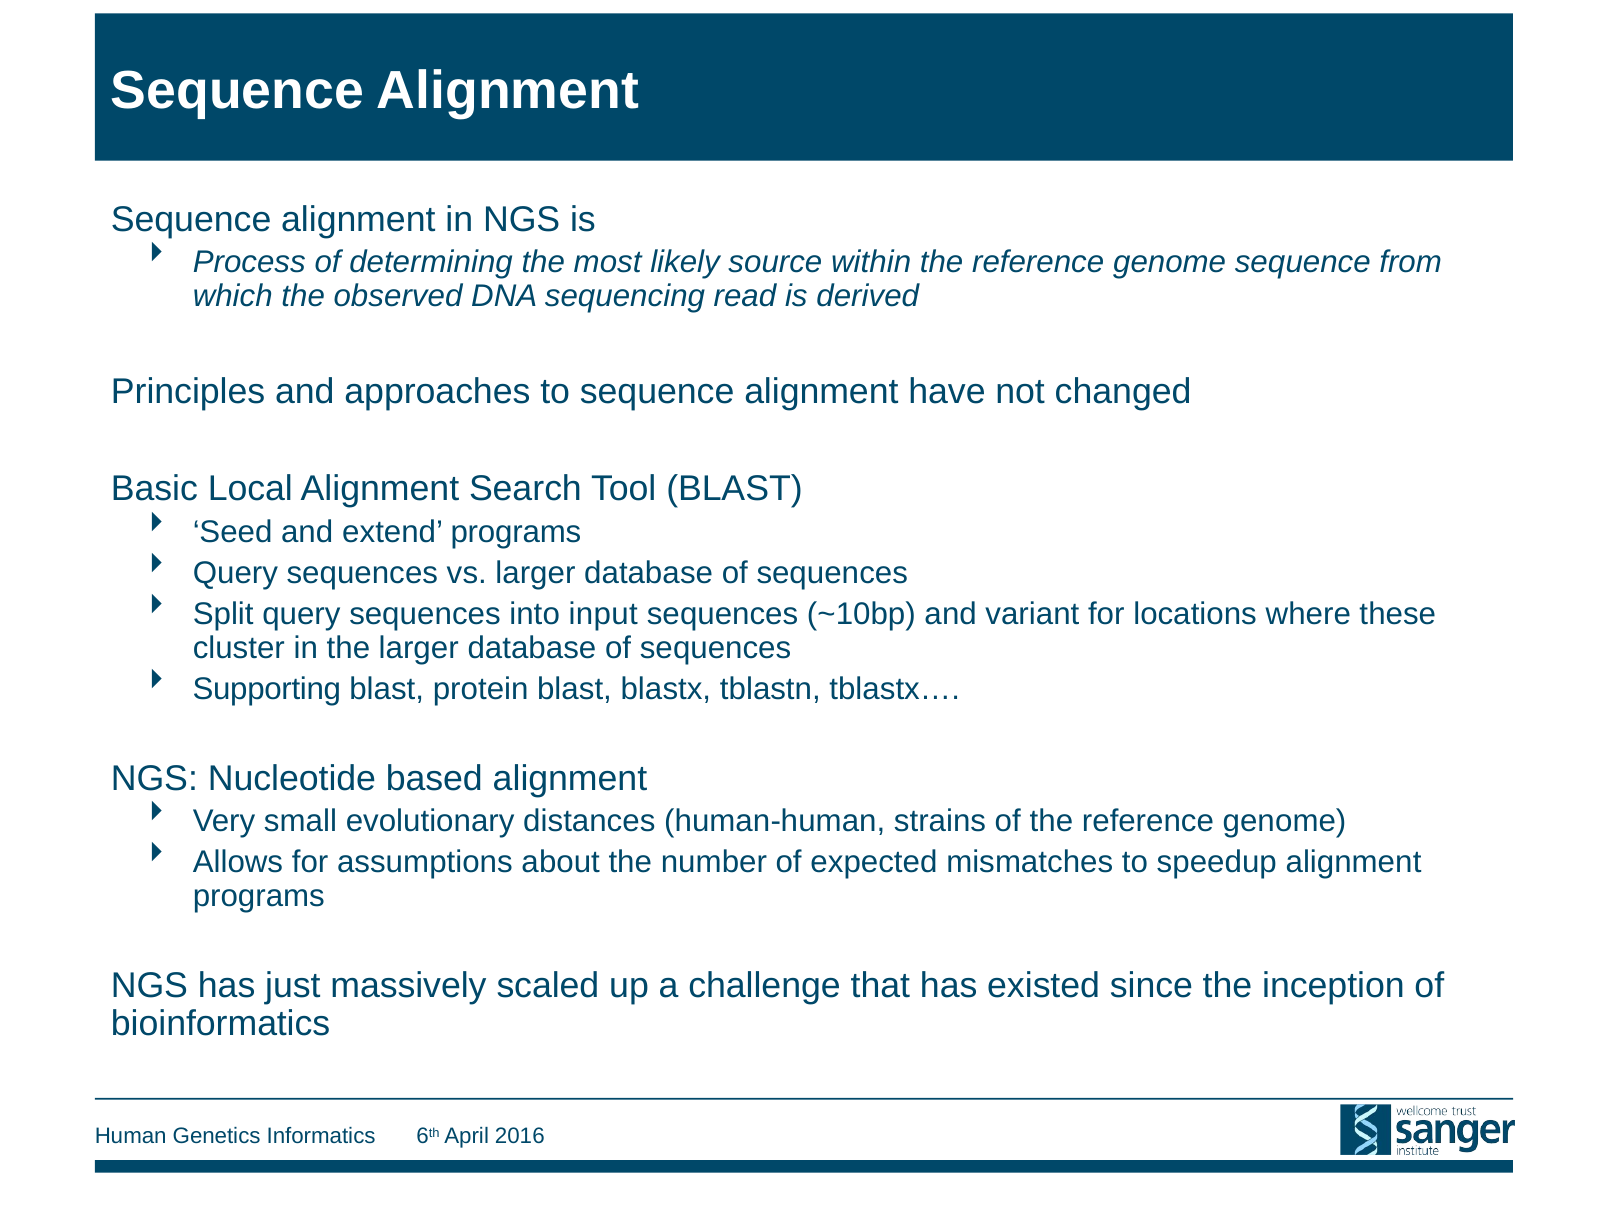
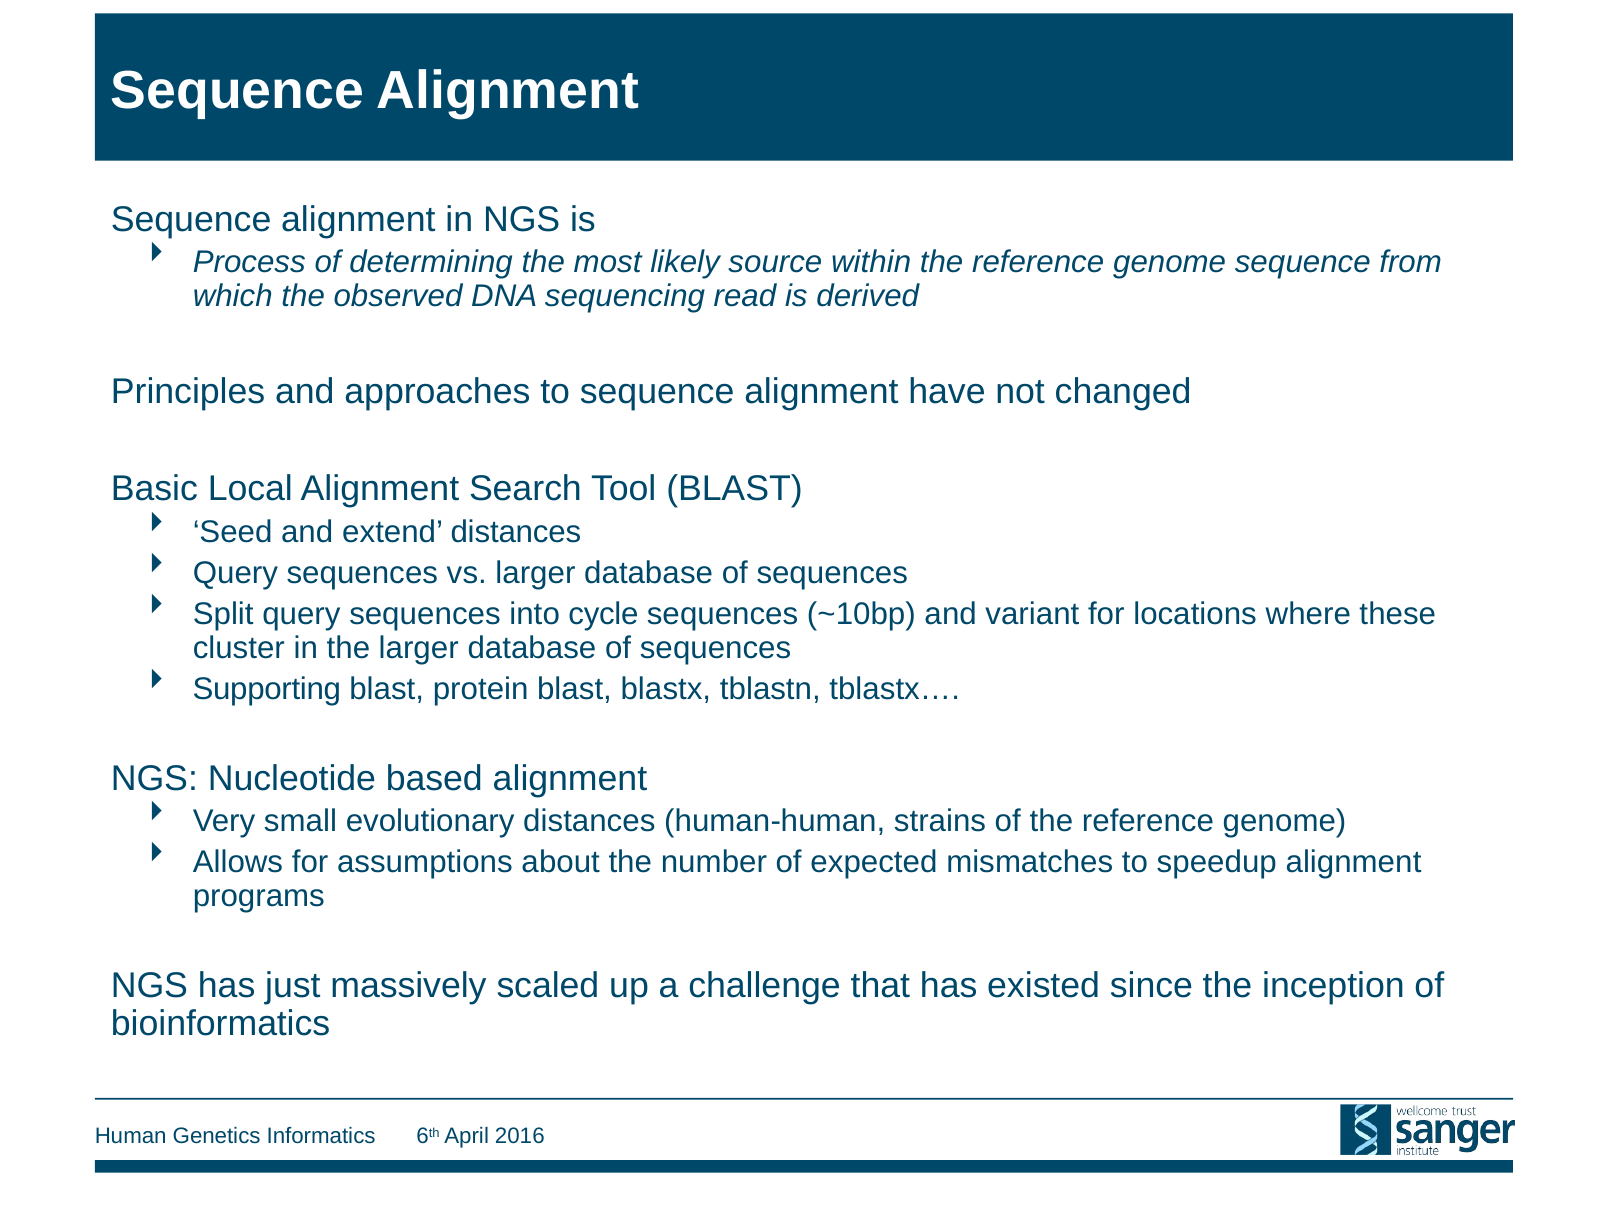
extend programs: programs -> distances (516, 532)
input: input -> cycle (603, 614)
